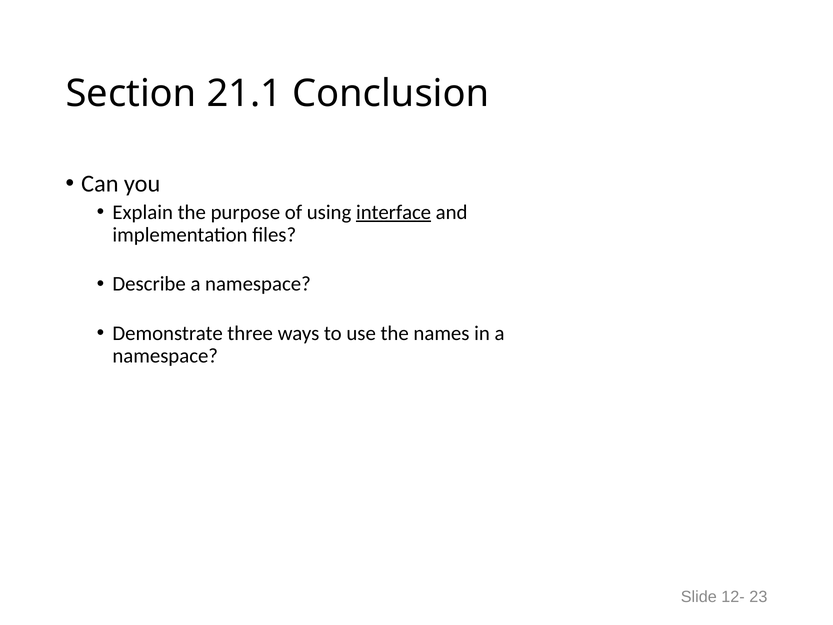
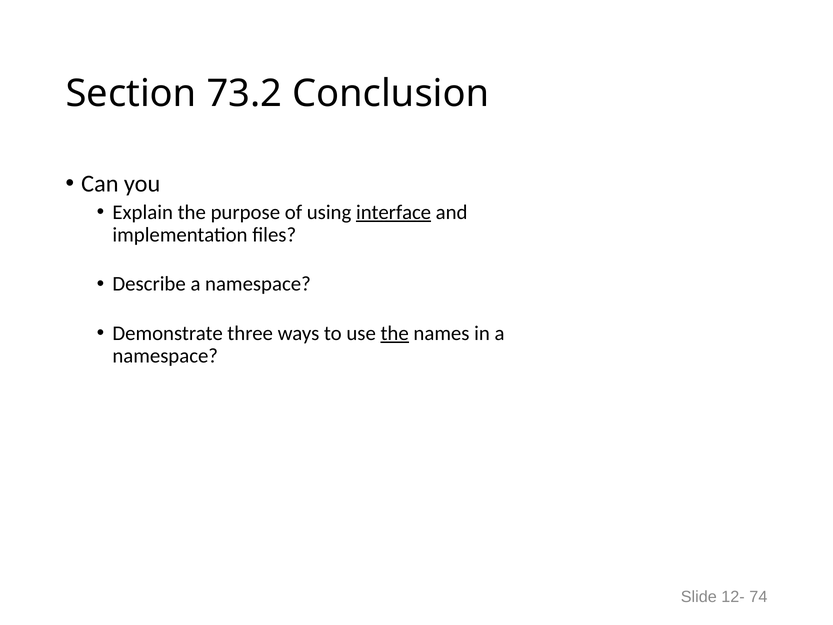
21.1: 21.1 -> 73.2 (244, 93)
the underline: none -> present (395, 333)
23: 23 -> 74 (758, 597)
